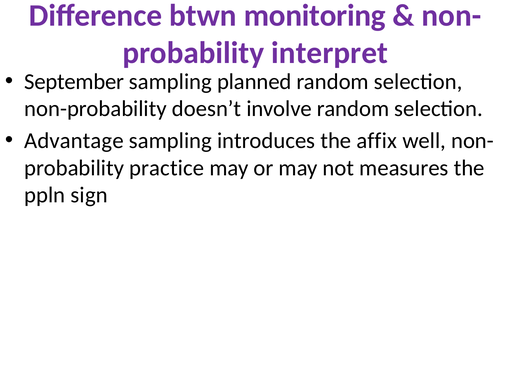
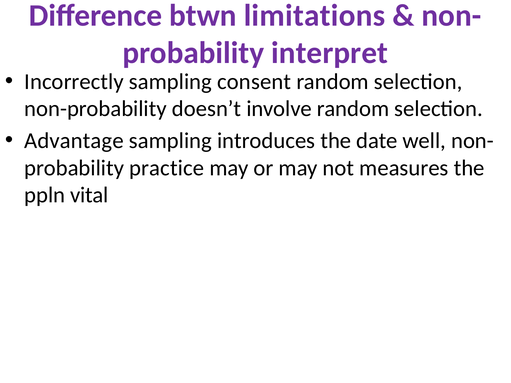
monitoring: monitoring -> limitations (314, 15)
September: September -> Incorrectly (74, 82)
planned: planned -> consent (254, 82)
affix: affix -> date (377, 141)
sign: sign -> vital (89, 195)
